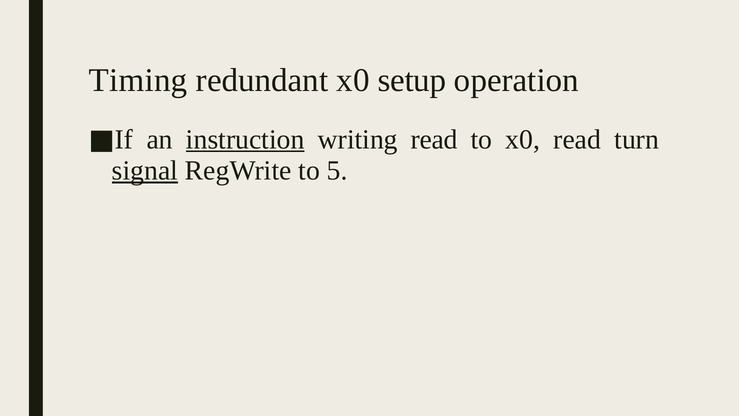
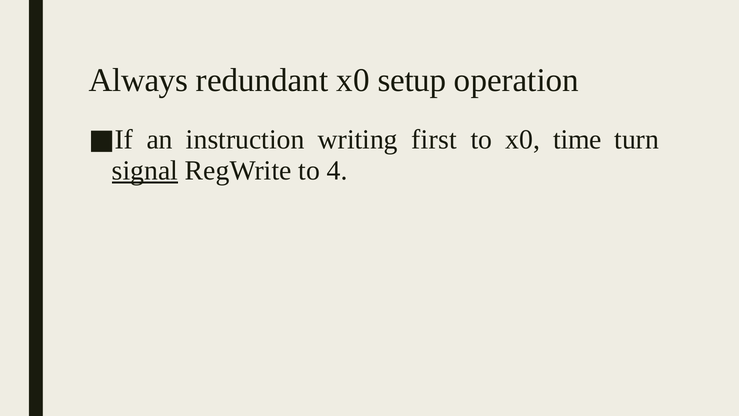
Timing: Timing -> Always (138, 80)
instruction underline: present -> none (245, 139)
writing read: read -> first (434, 139)
x0 read: read -> time (577, 139)
5: 5 -> 4 (337, 171)
